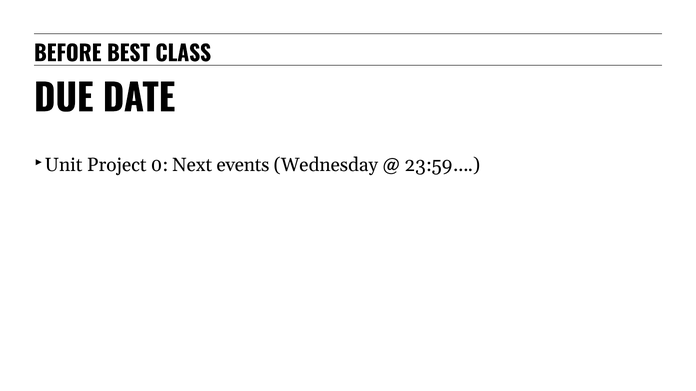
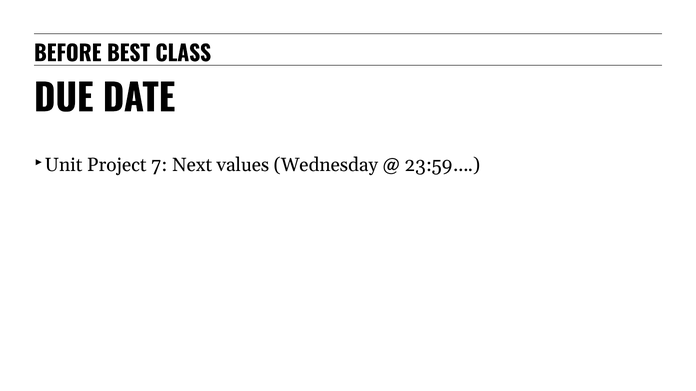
0: 0 -> 7 (159, 165)
events: events -> values (243, 165)
